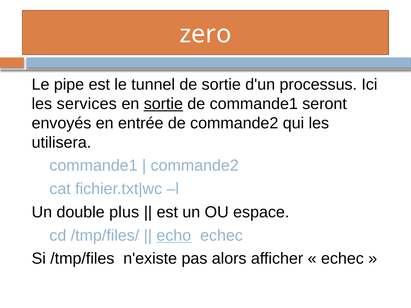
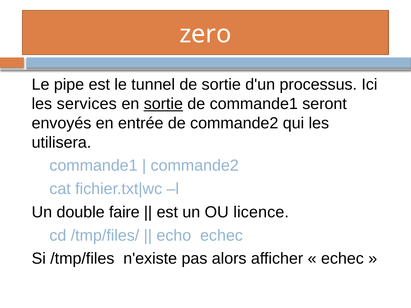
plus: plus -> faire (124, 212)
espace: espace -> licence (261, 212)
echo underline: present -> none (174, 236)
